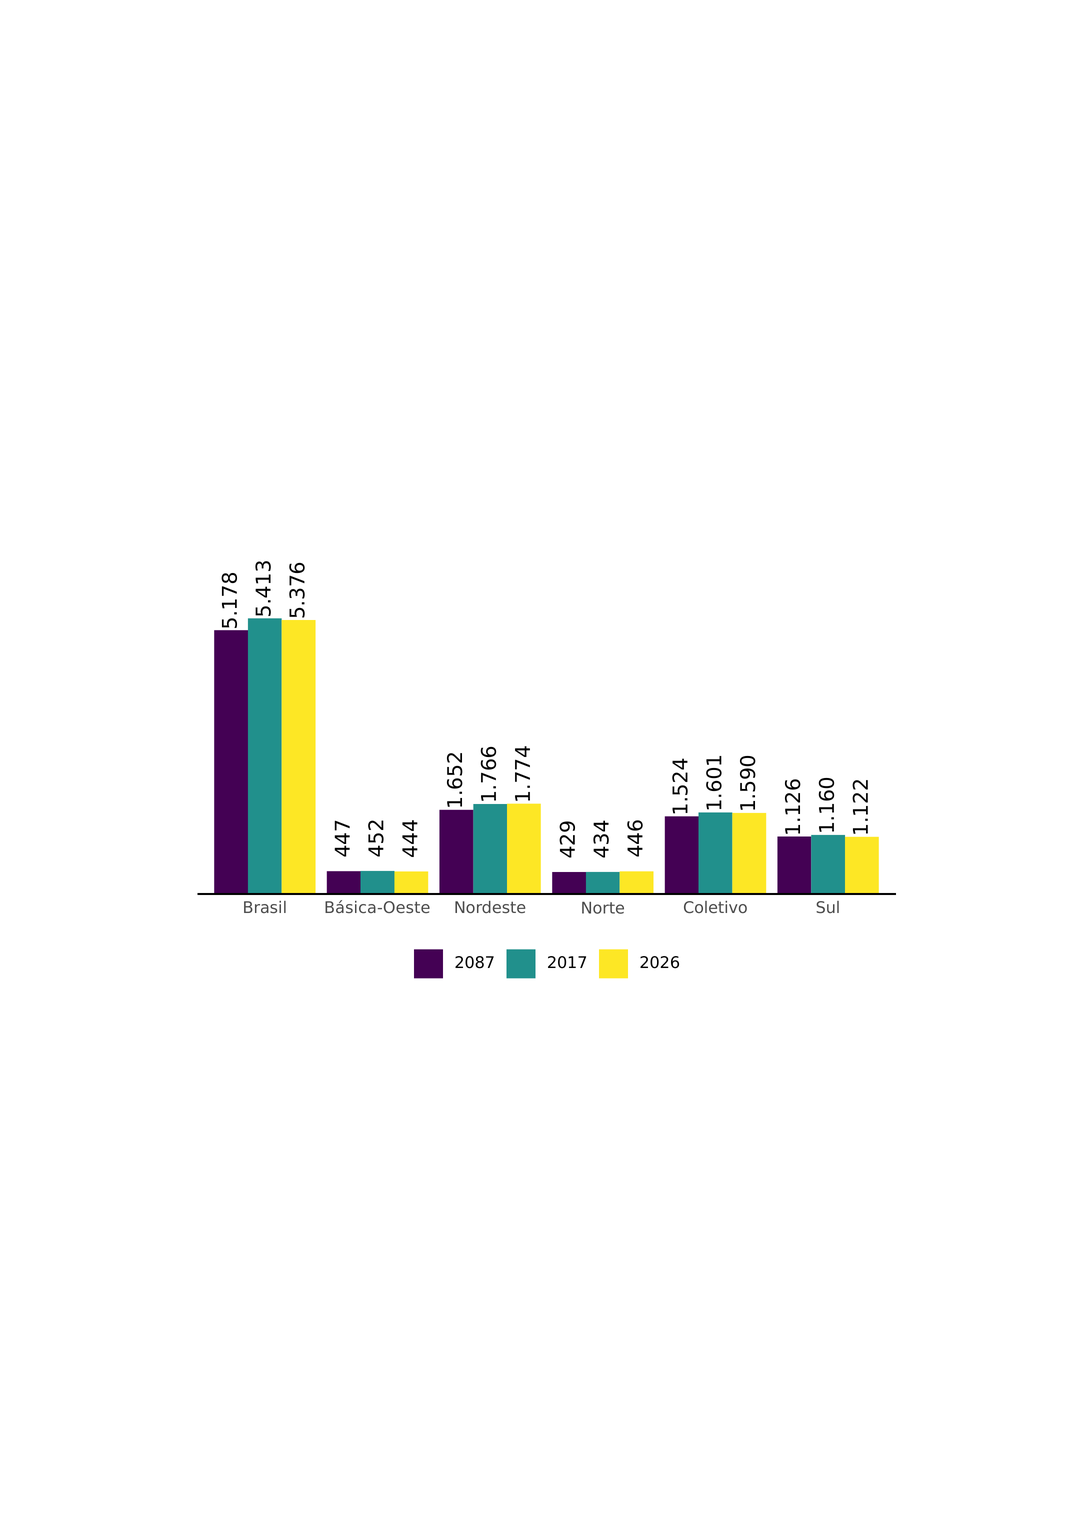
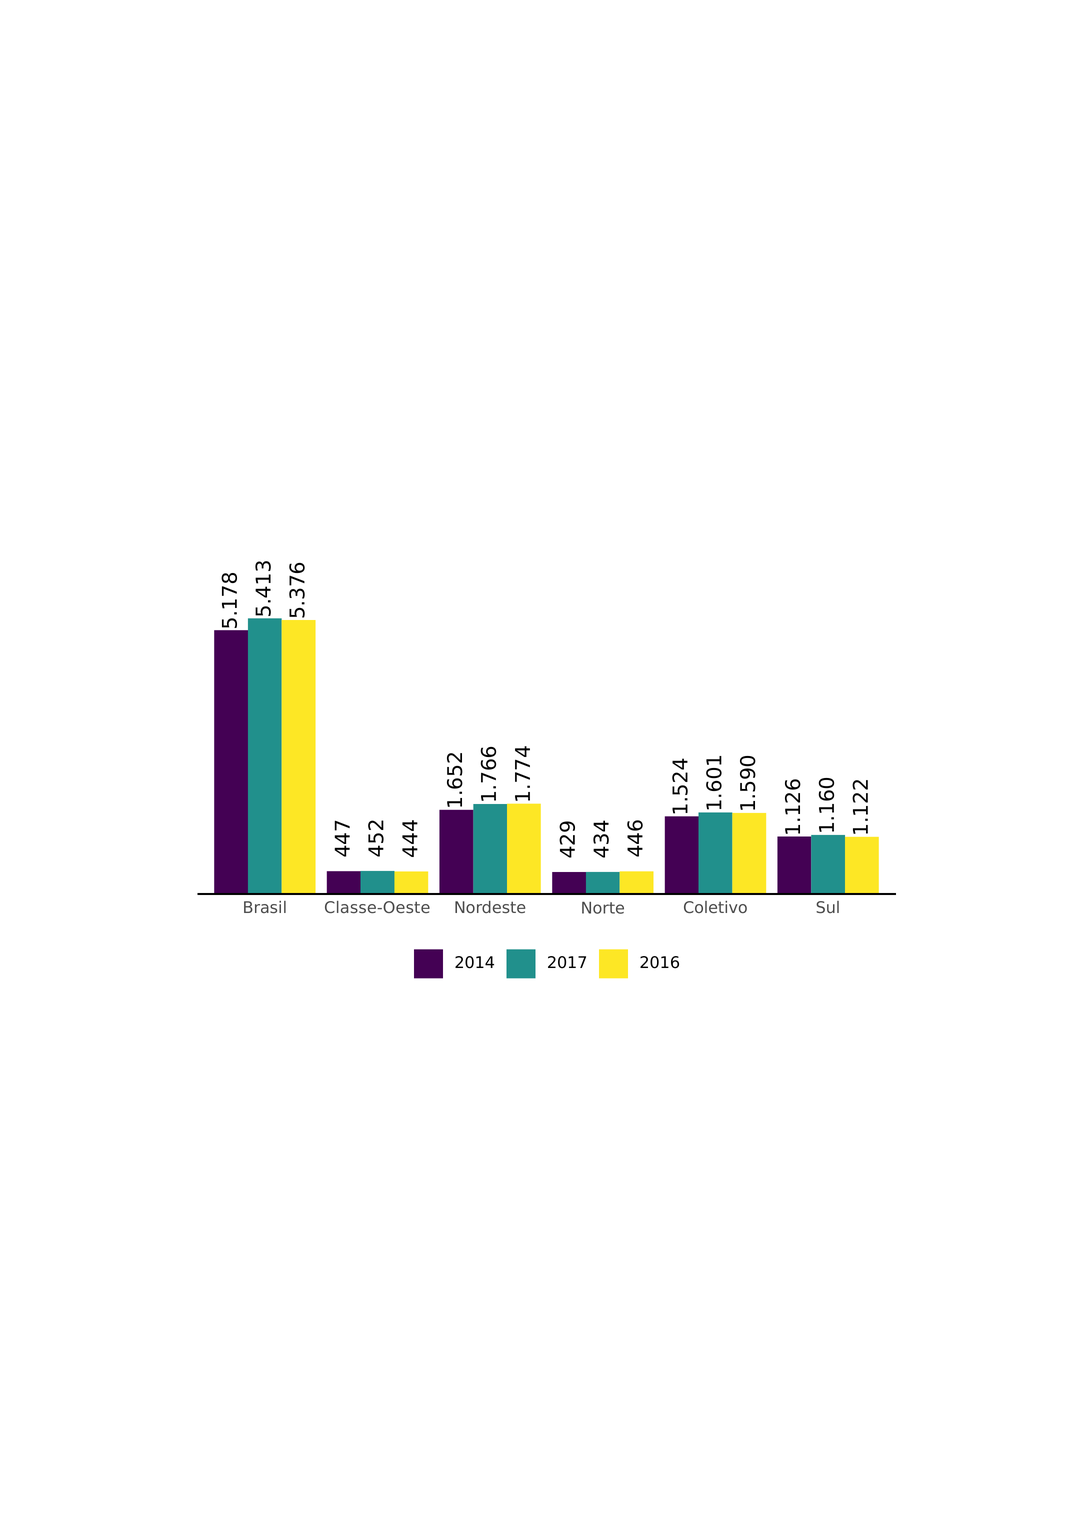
Básica-Oeste: Básica-Oeste -> Classe-Oeste (377, 908)
2087: 2087 -> 2014 (475, 963)
2026: 2026 -> 2016 (660, 963)
